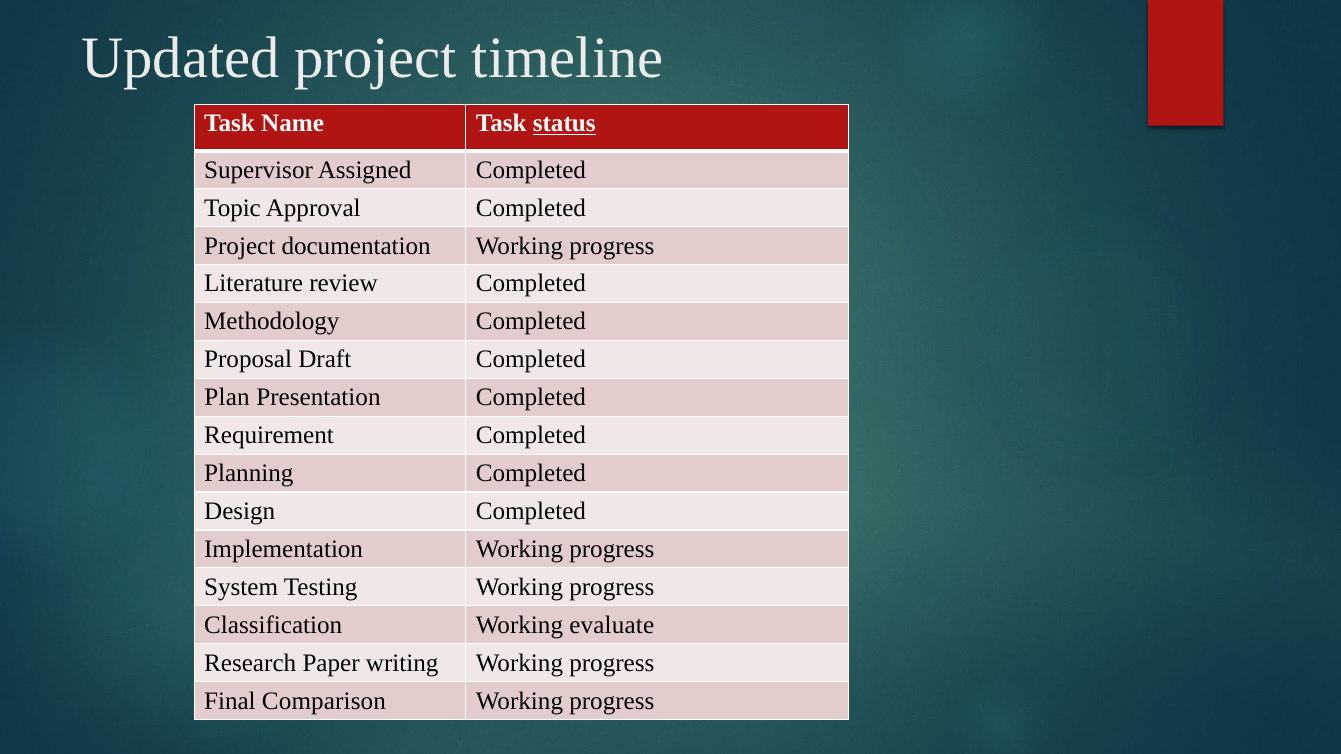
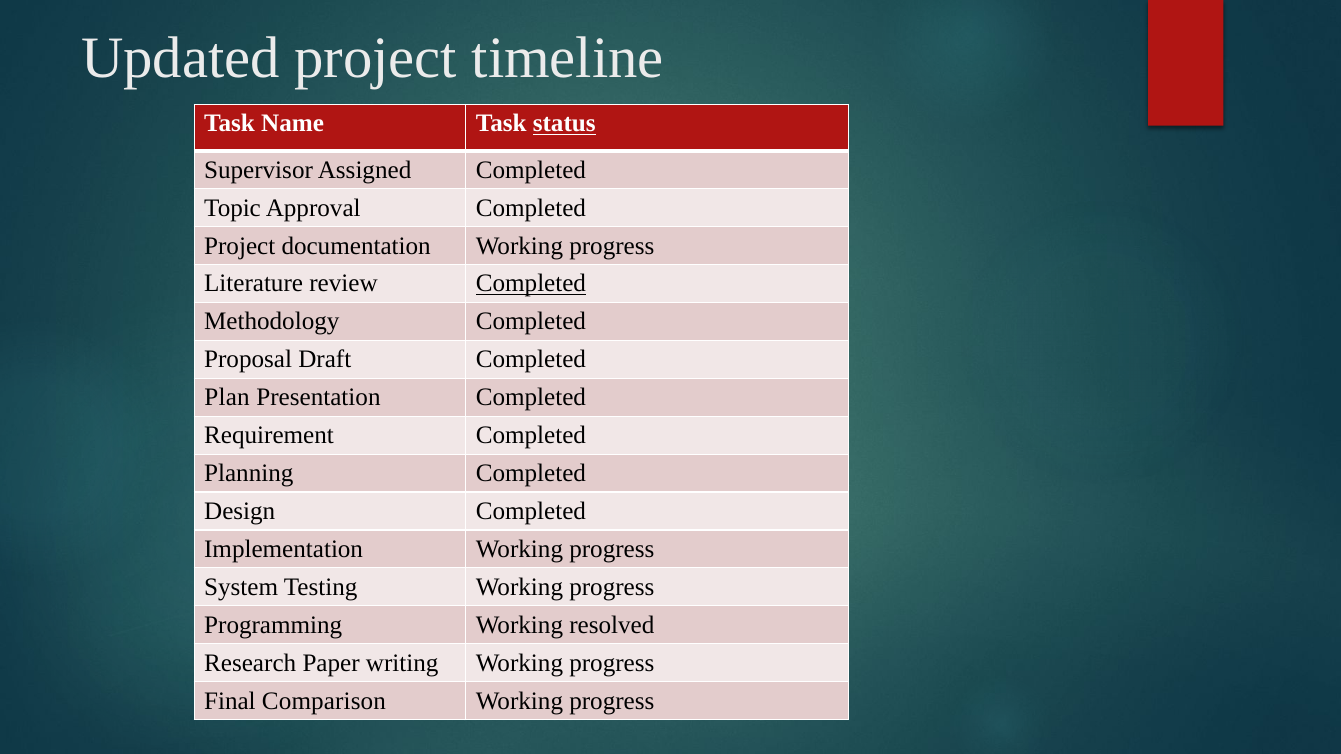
Completed underline: none -> present (531, 284)
Classification: Classification -> Programming (273, 625)
evaluate: evaluate -> resolved (612, 625)
